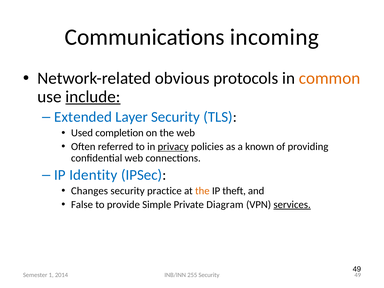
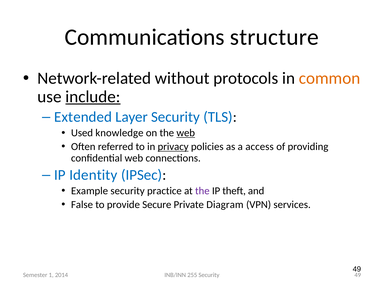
incoming: incoming -> structure (274, 37)
obvious: obvious -> without (182, 78)
completion: completion -> knowledge (119, 133)
web underline: none -> present (186, 133)
known: known -> access (260, 147)
Changes: Changes -> Example (90, 191)
the colour: orange -> purple (202, 191)
Simple: Simple -> Secure (157, 205)
services underline: present -> none (292, 205)
